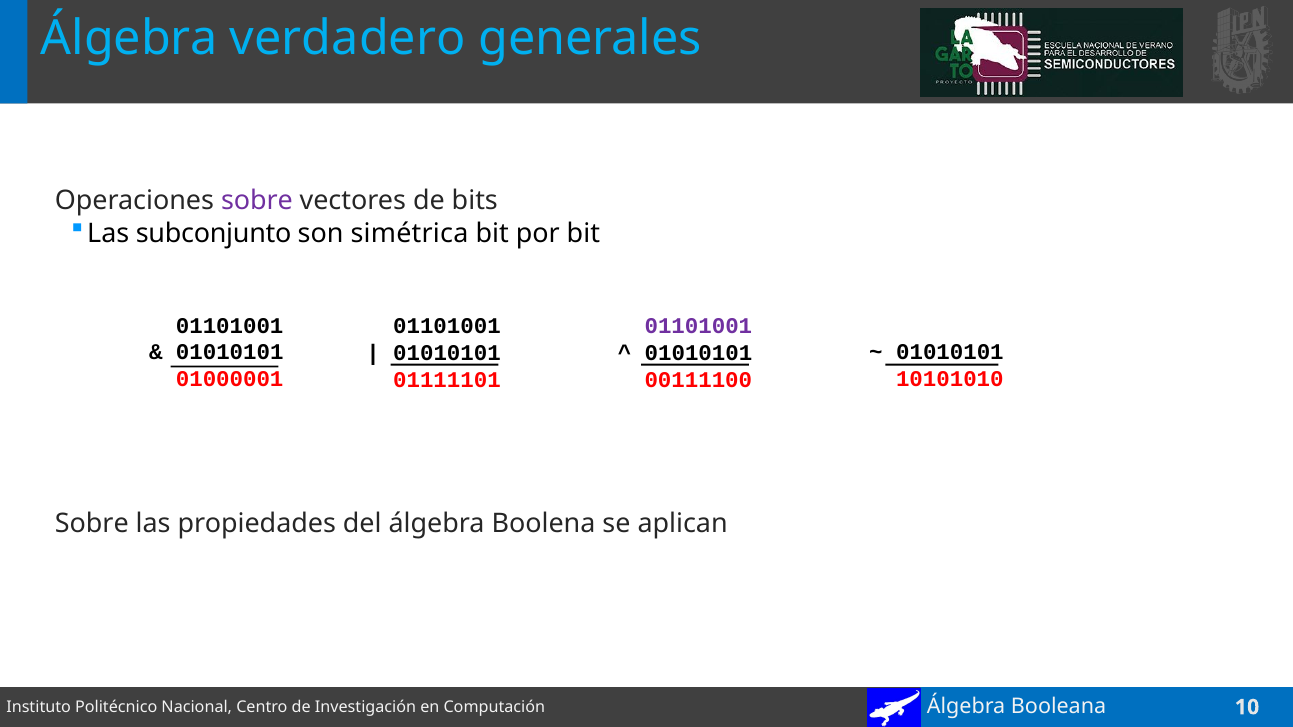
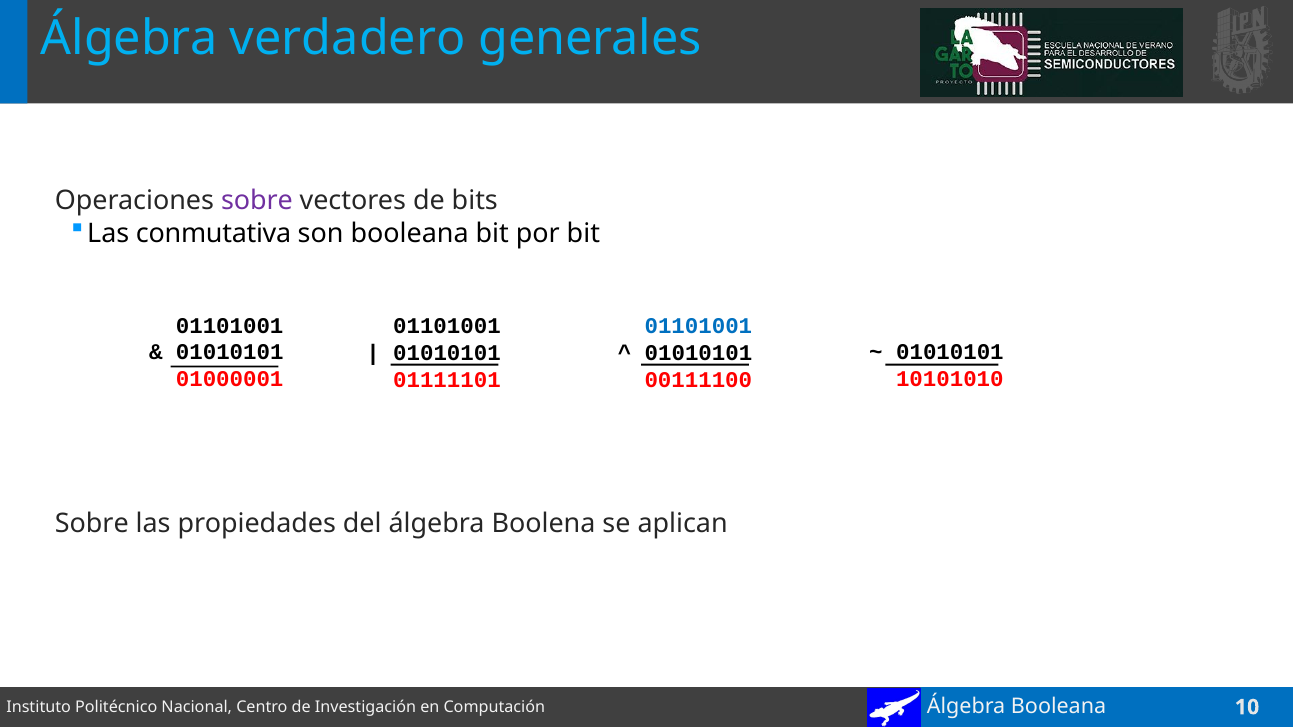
subconjunto: subconjunto -> conmutativa (214, 233)
son simétrica: simétrica -> booleana (410, 233)
01101001 colour: purple -> blue (698, 326)
